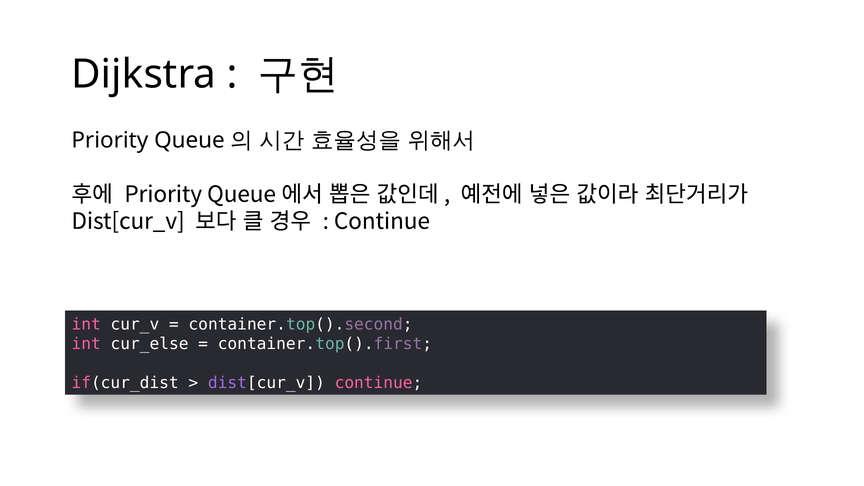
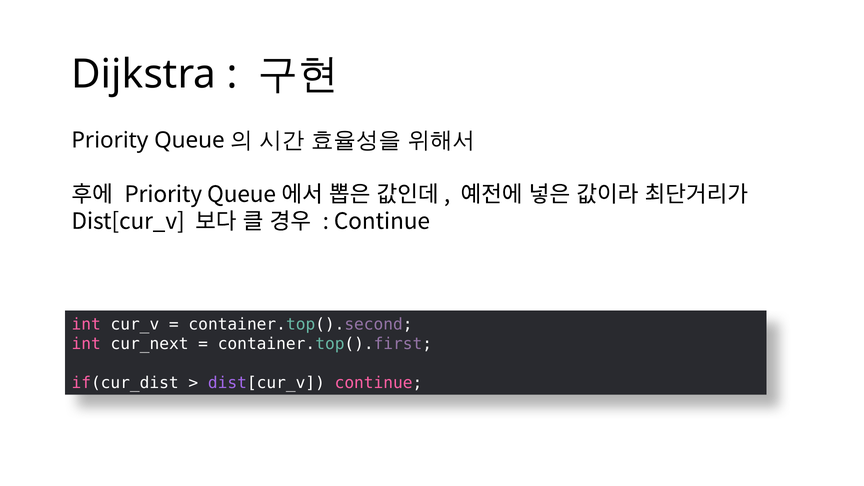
cur_else: cur_else -> cur_next (150, 344)
